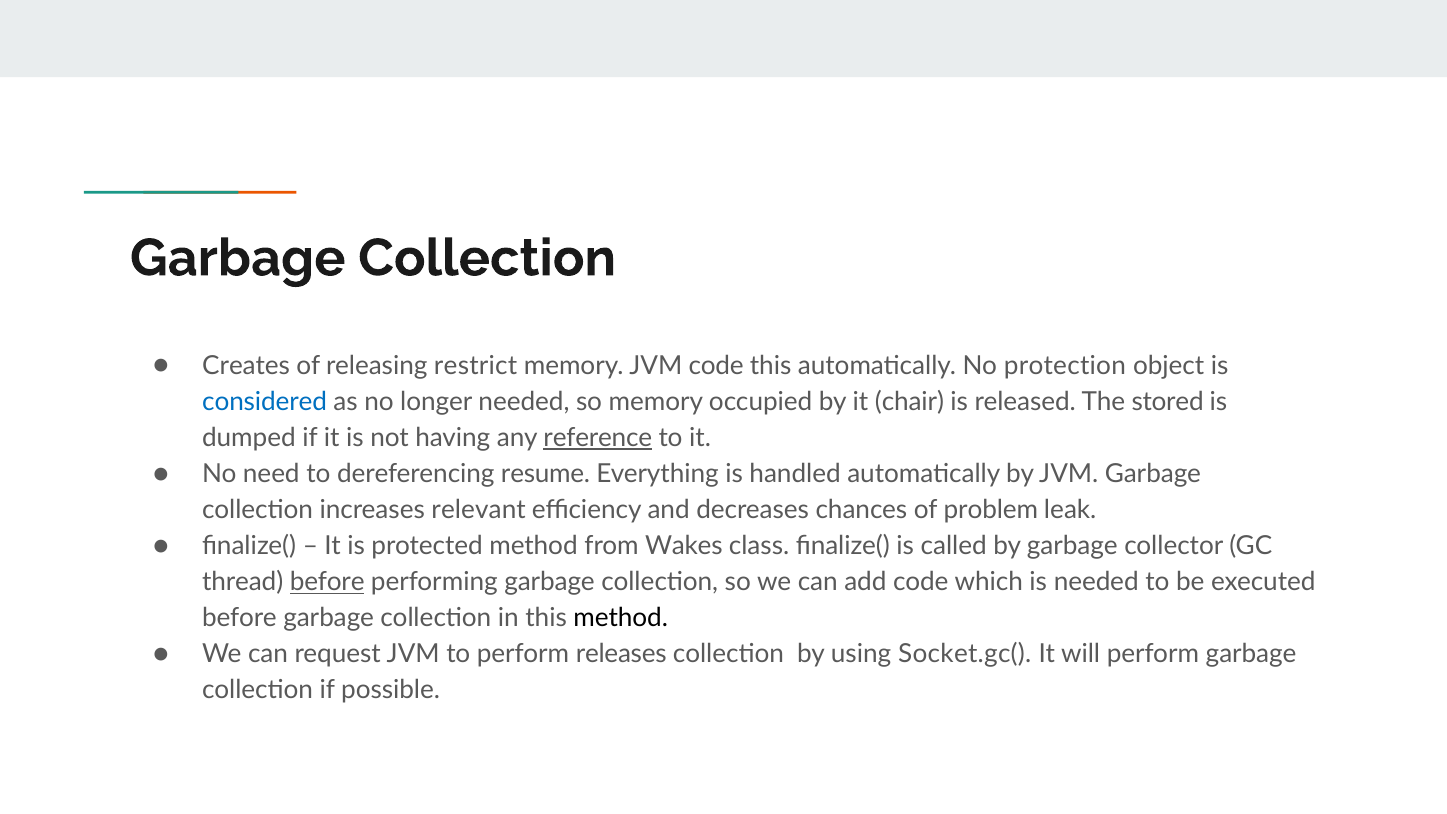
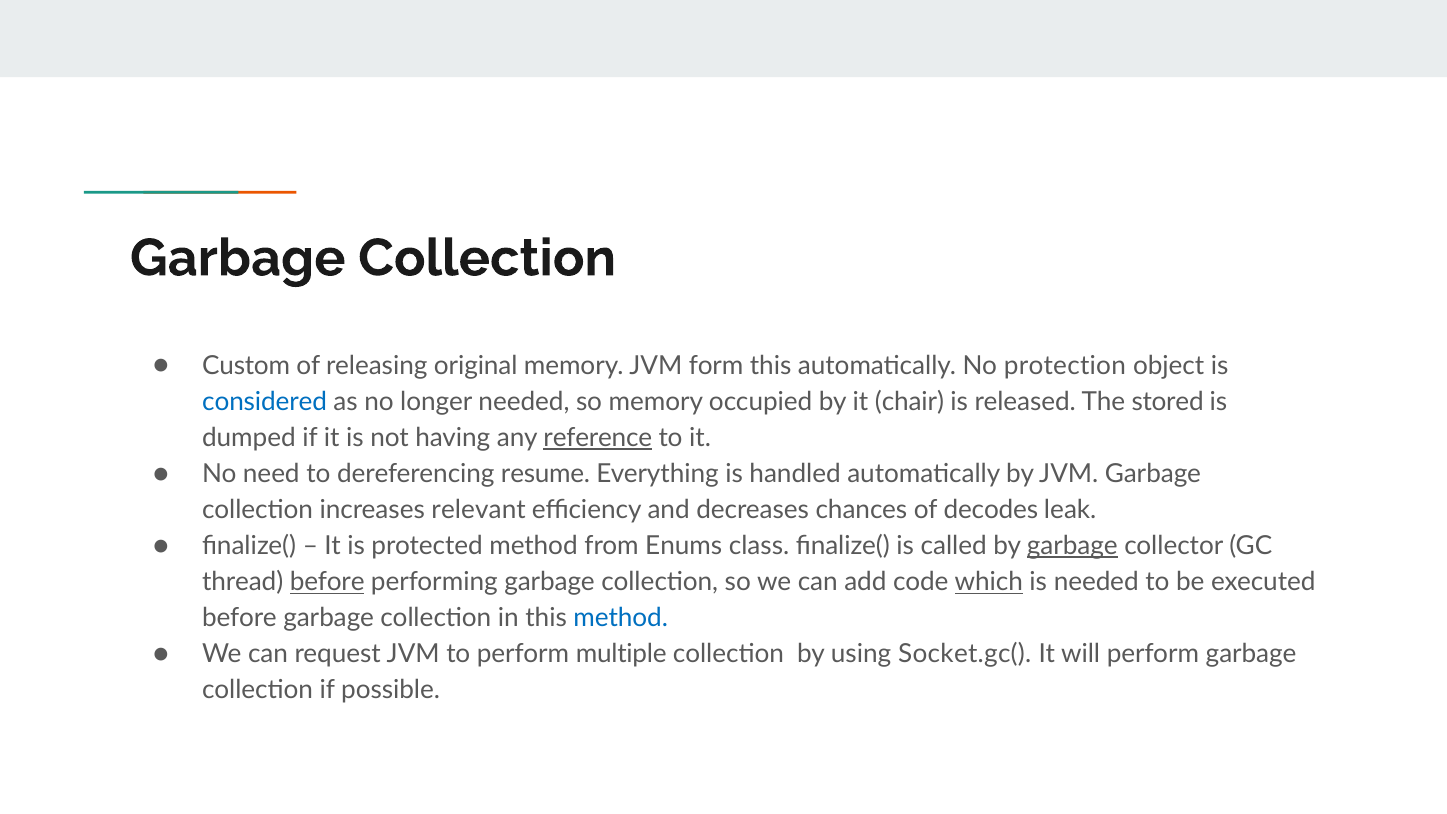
Creates: Creates -> Custom (246, 366)
restrict: restrict -> original (476, 366)
JVM code: code -> form (716, 366)
problem: problem -> decodes (991, 510)
Wakes: Wakes -> Enums (684, 546)
garbage underline: none -> present (1072, 546)
which underline: none -> present (989, 582)
method colour: black -> blue (621, 618)
releases: releases -> multiple (621, 654)
